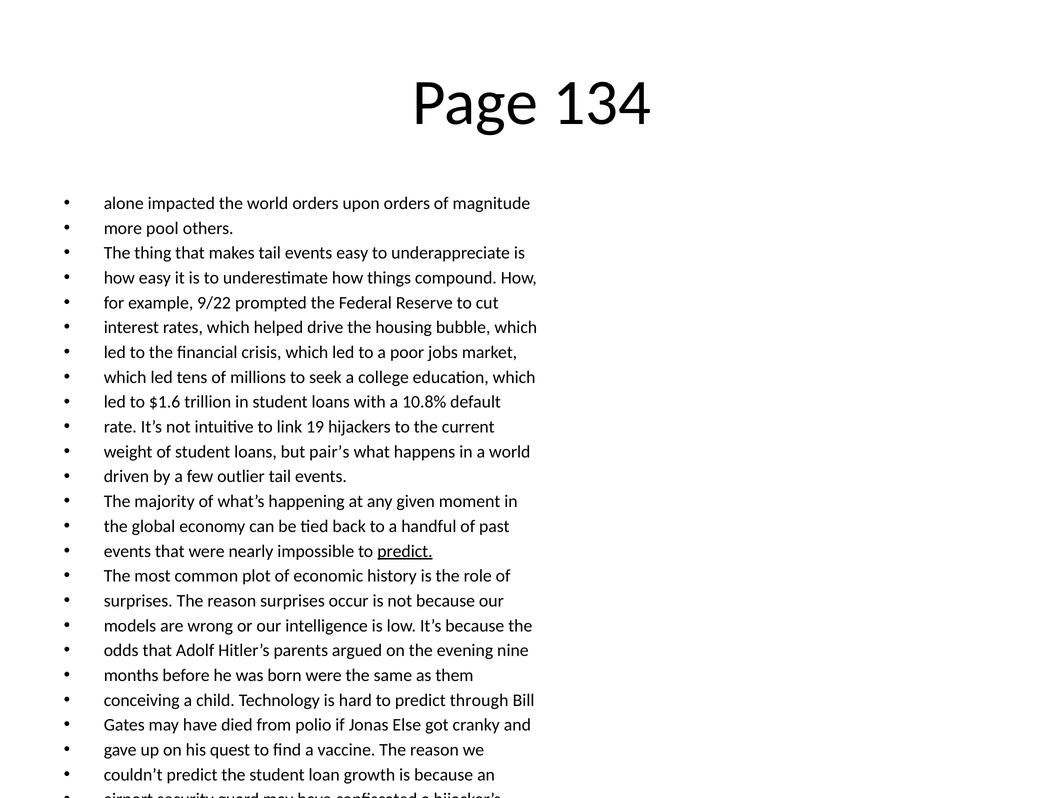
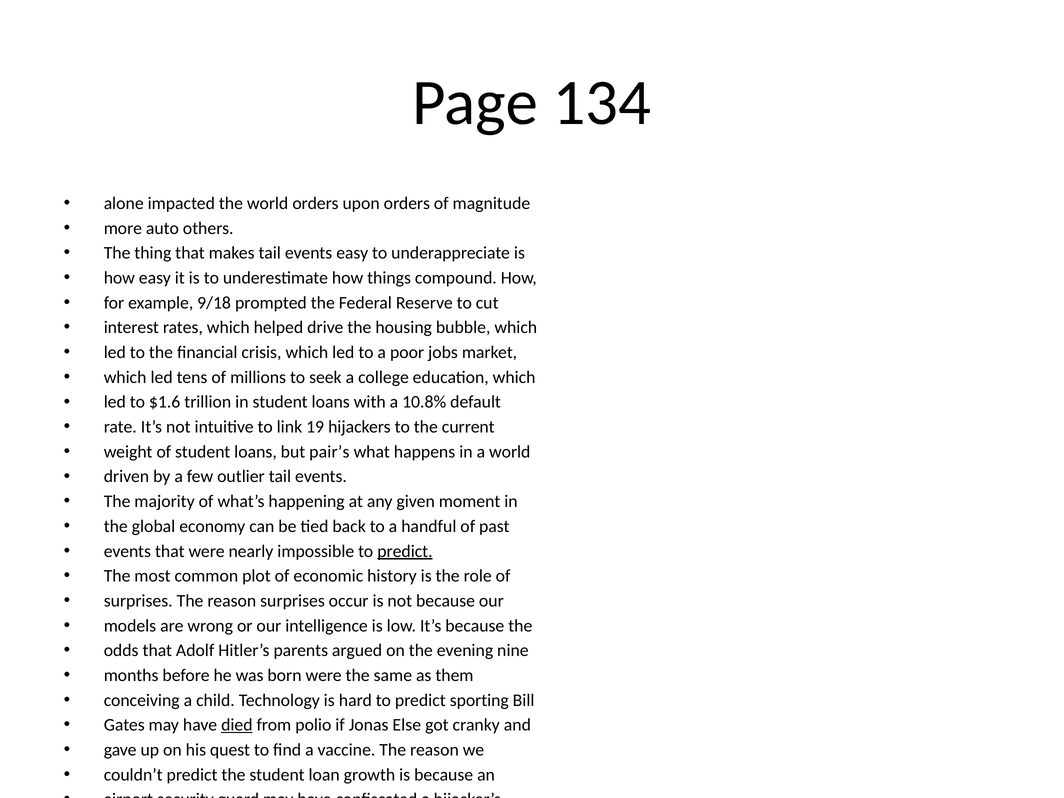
pool: pool -> auto (162, 228)
9/22: 9/22 -> 9/18 (214, 303)
through: through -> sporting (479, 700)
died underline: none -> present (237, 725)
